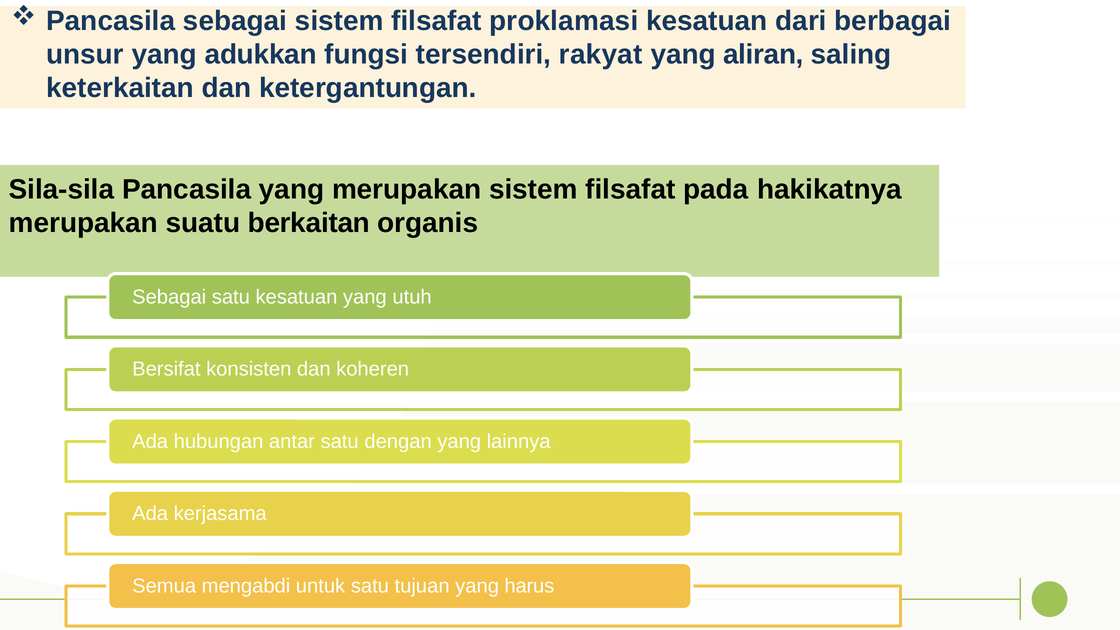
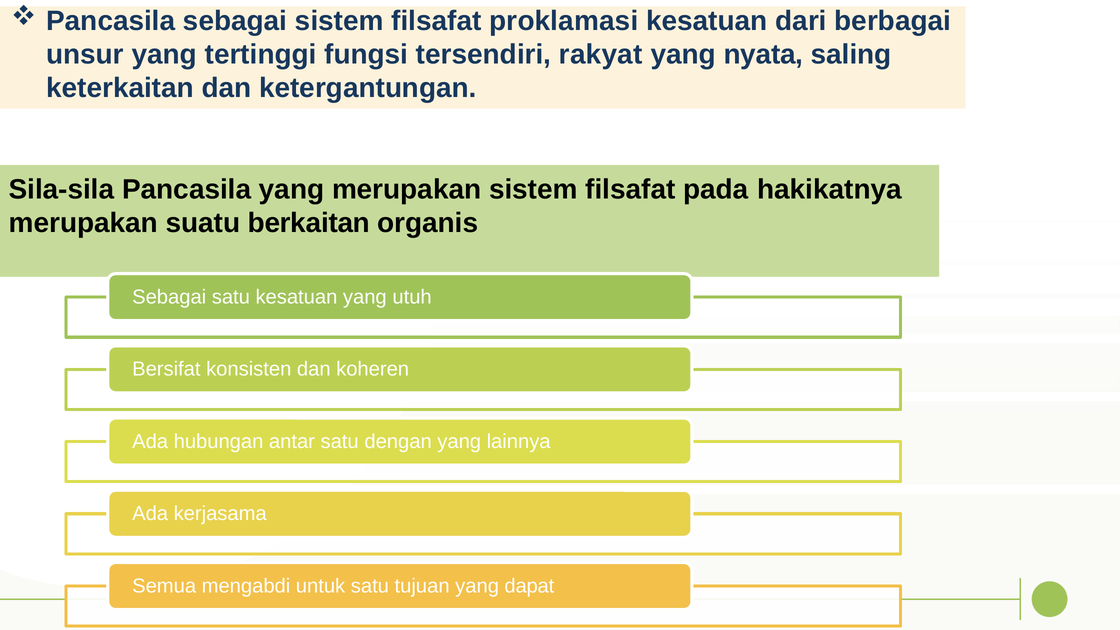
adukkan: adukkan -> tertinggi (261, 54)
aliran: aliran -> nyata (763, 54)
harus: harus -> dapat (529, 586)
